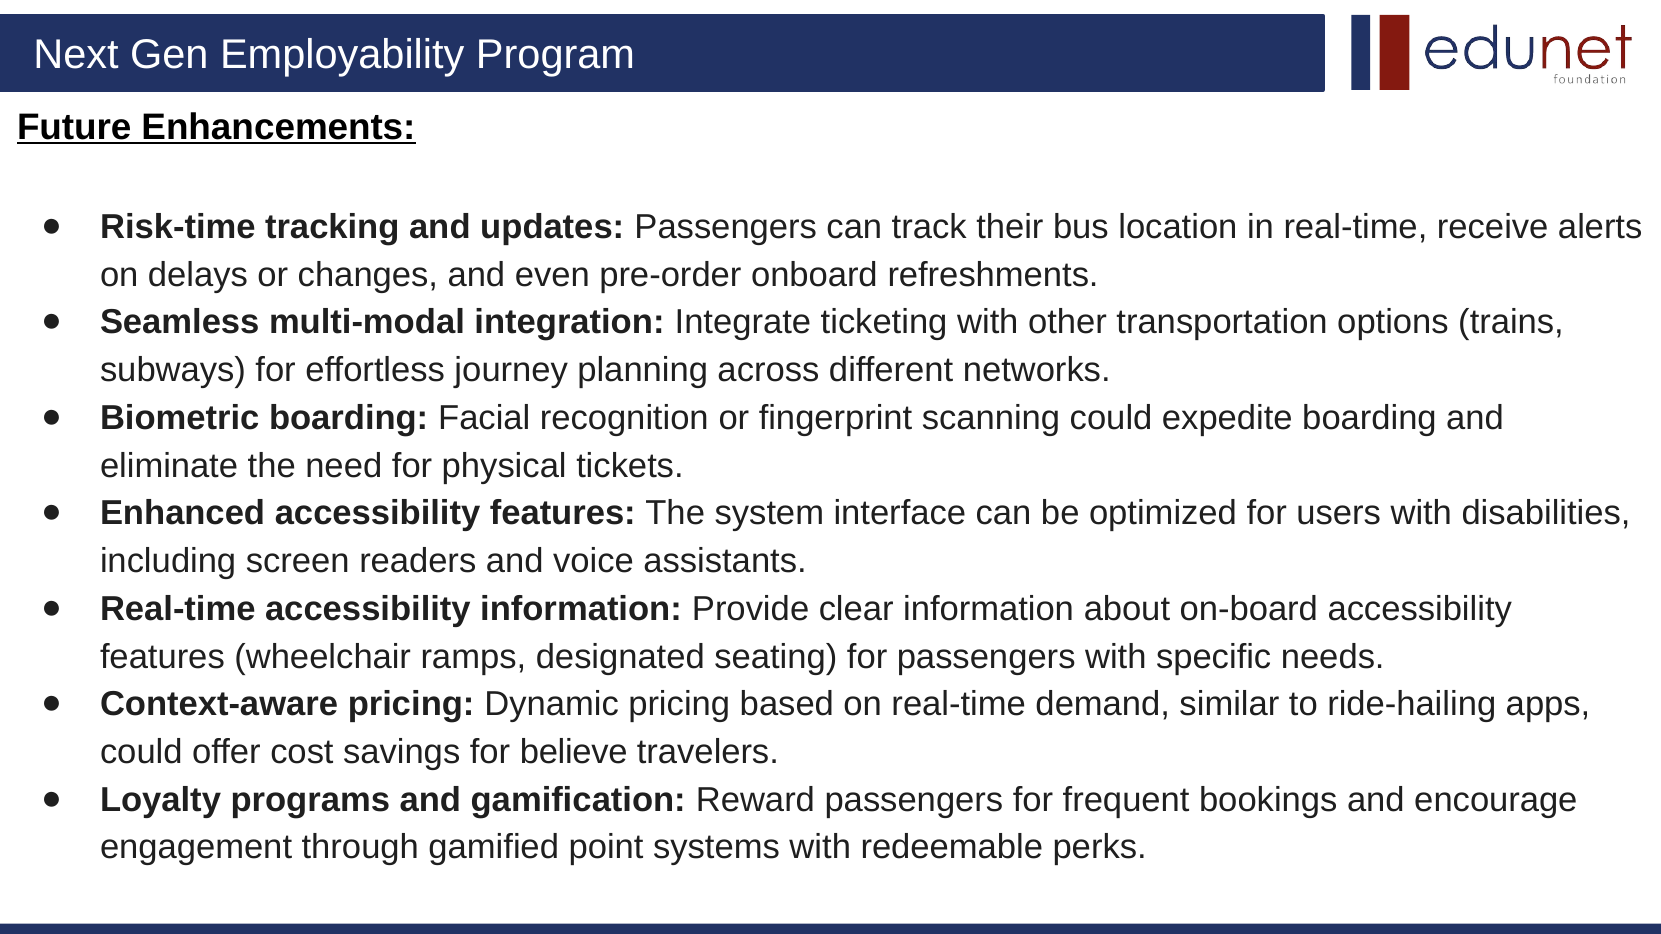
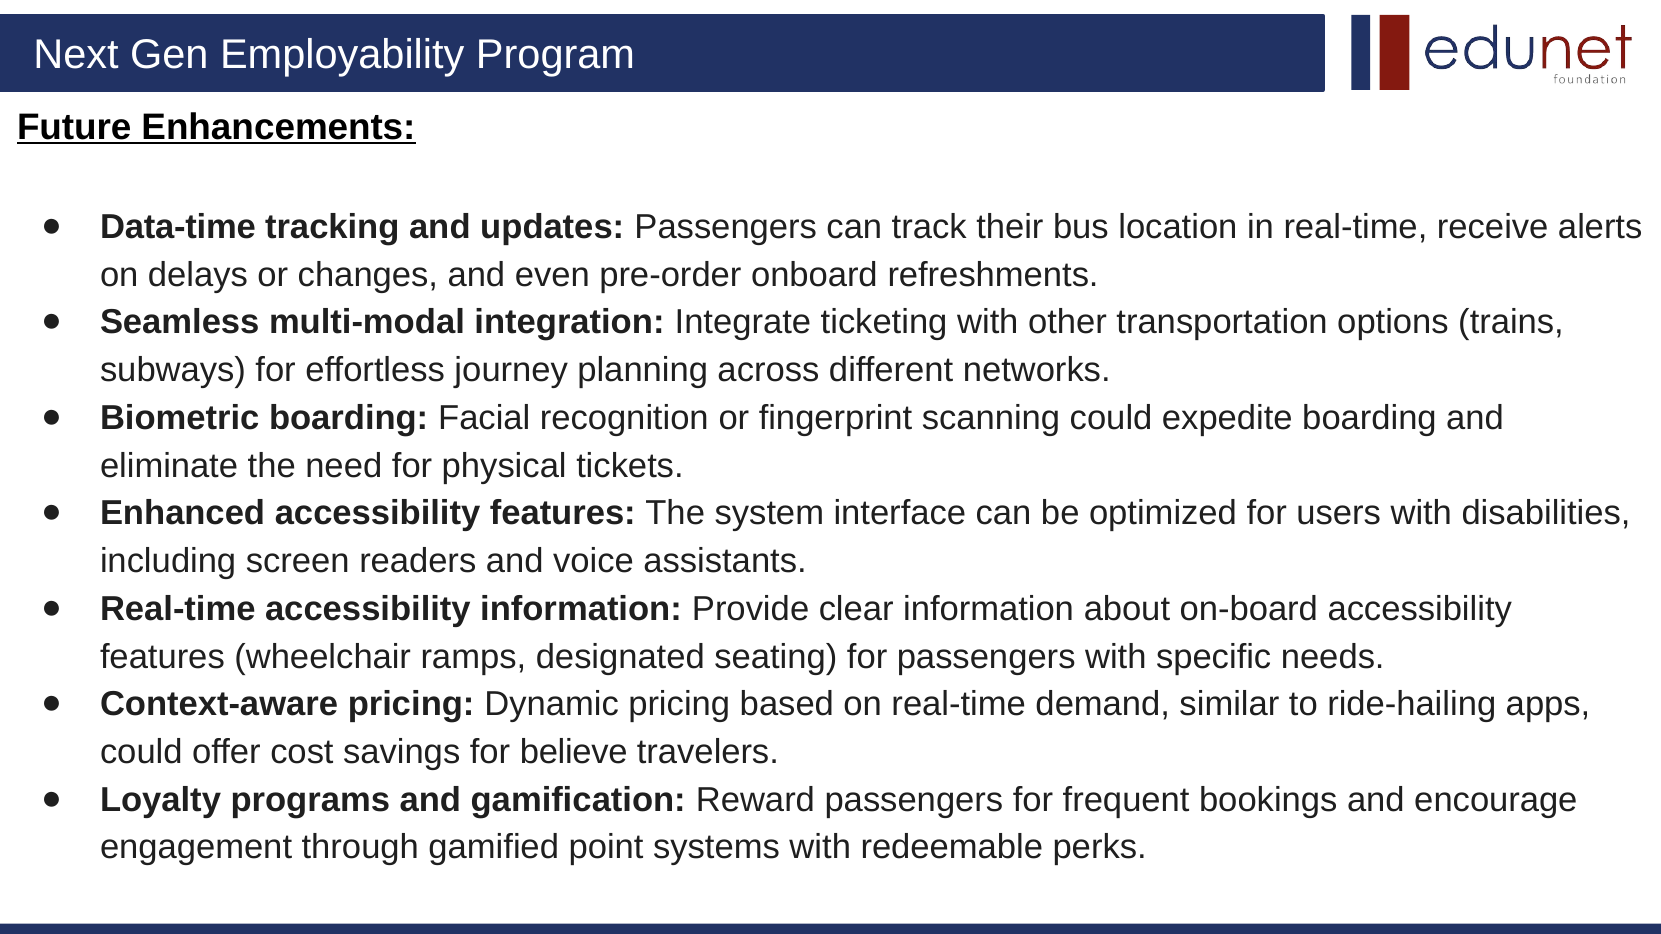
Risk-time: Risk-time -> Data-time (178, 227)
